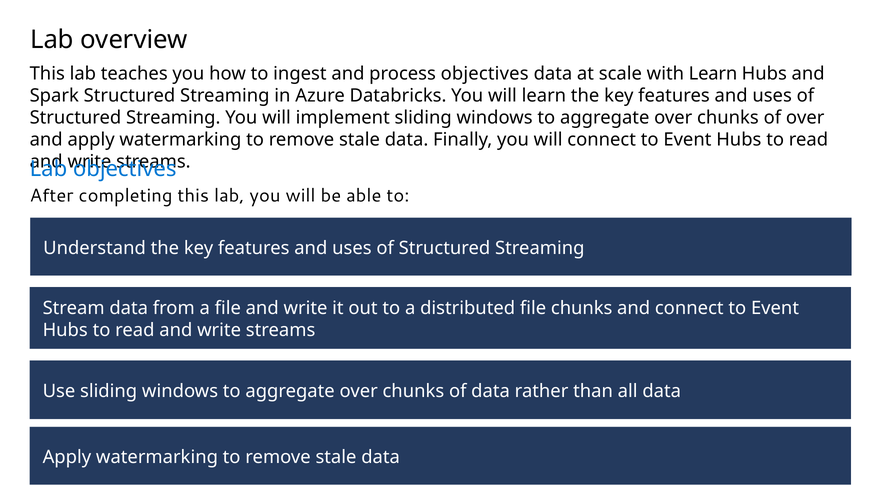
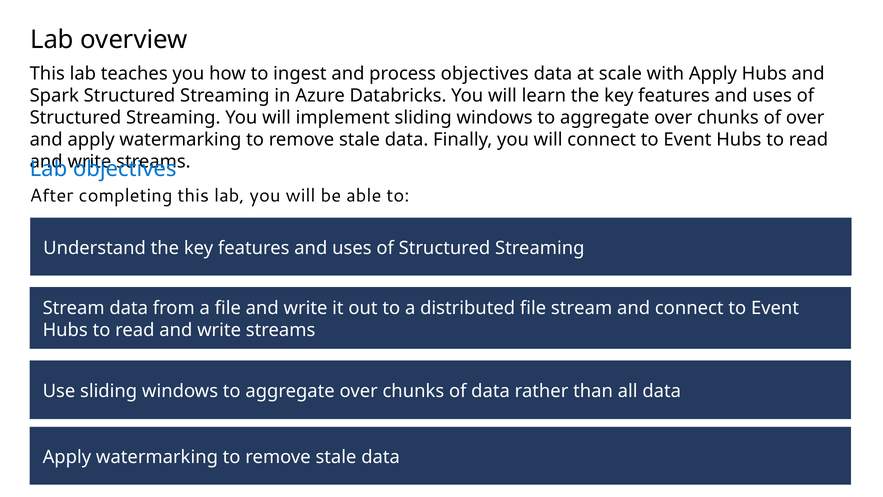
with Learn: Learn -> Apply (713, 73)
file chunks: chunks -> stream (582, 308)
